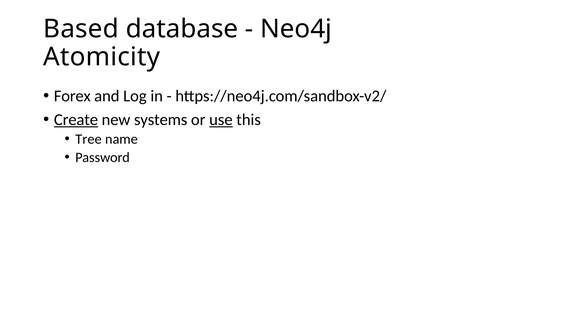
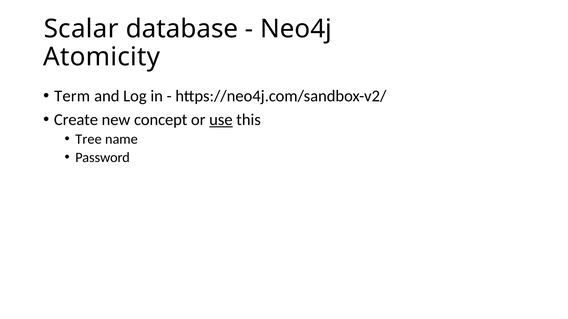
Based: Based -> Scalar (81, 29)
Forex: Forex -> Term (72, 96)
Create underline: present -> none (76, 120)
systems: systems -> concept (161, 120)
